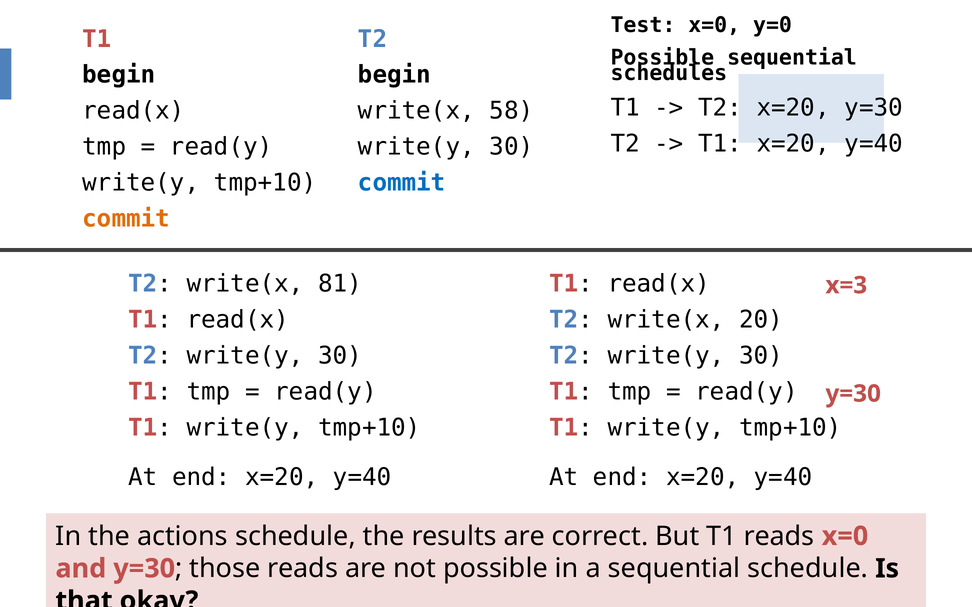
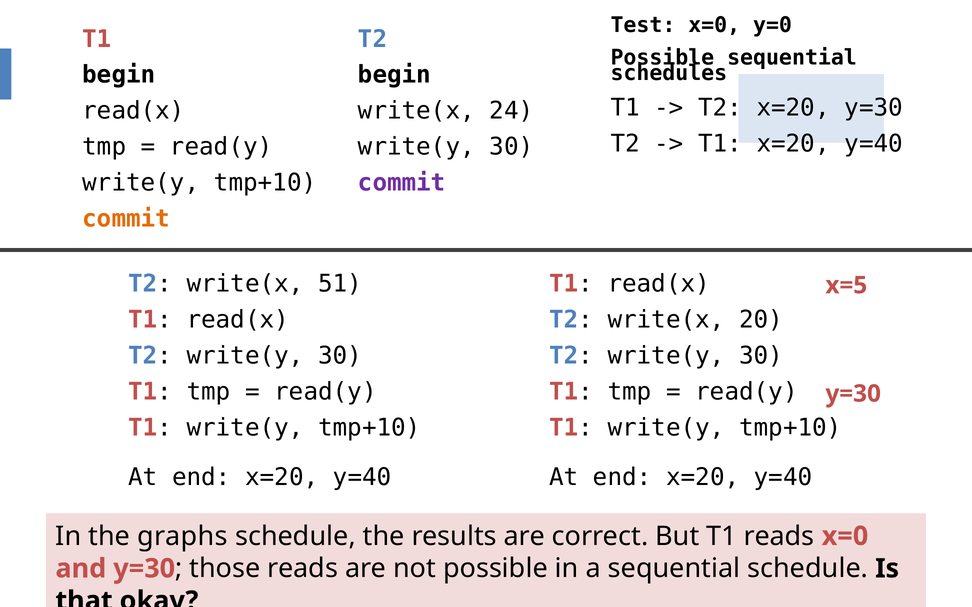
58: 58 -> 24 (511, 111)
commit colour: blue -> purple (402, 183)
81: 81 -> 51 (340, 284)
x=3: x=3 -> x=5 (846, 286)
actions: actions -> graphs (182, 537)
